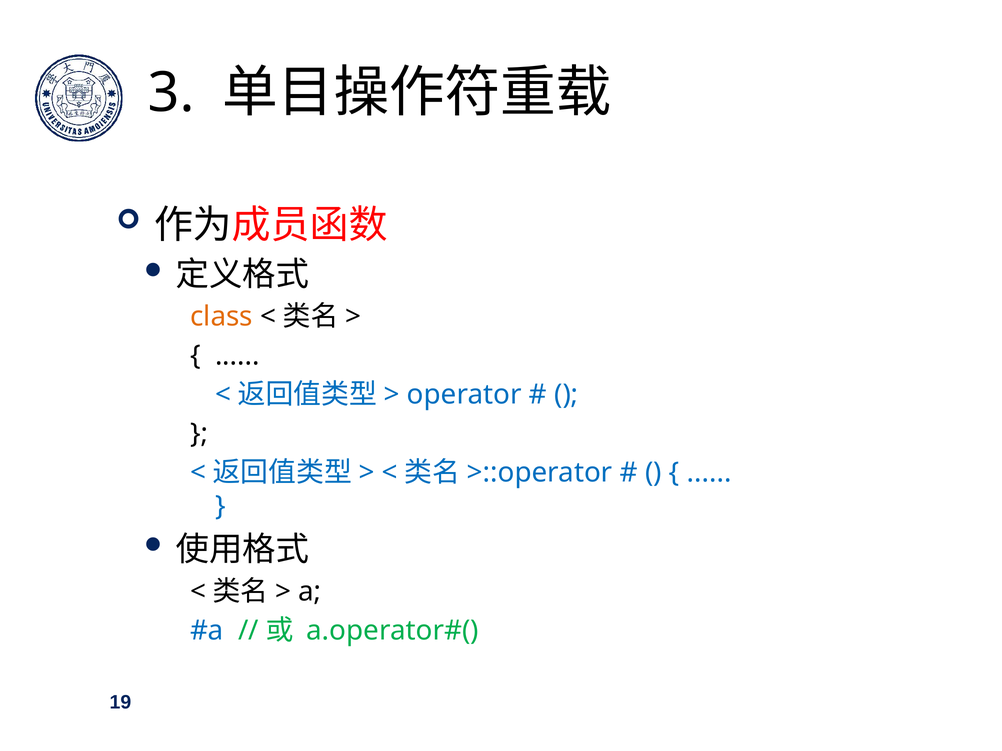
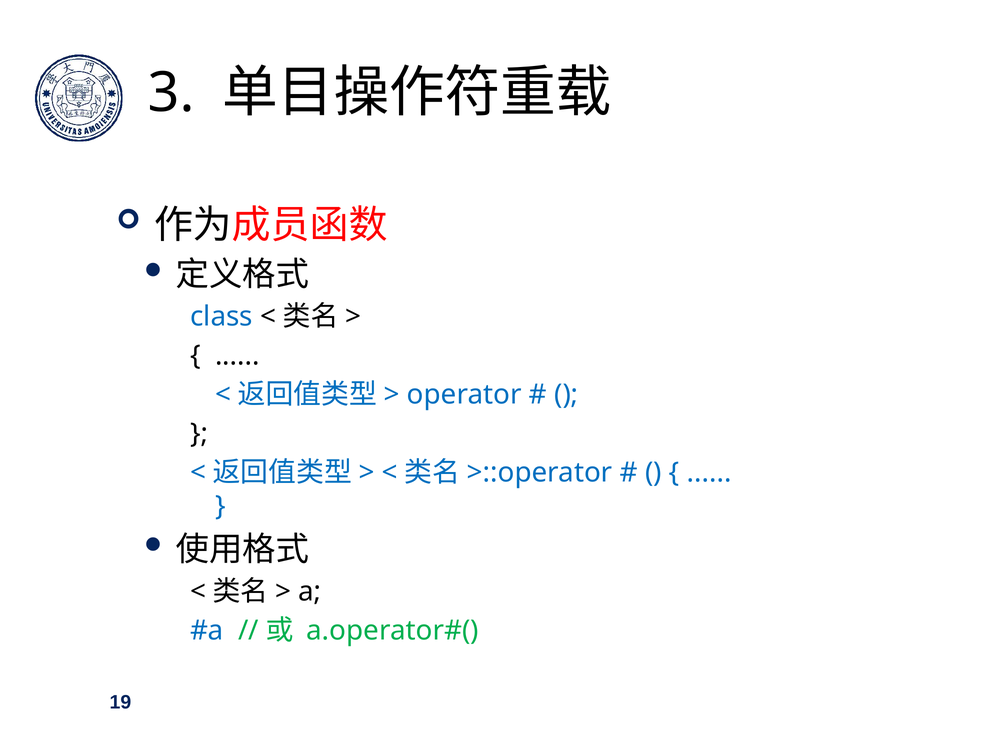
class colour: orange -> blue (221, 317)
